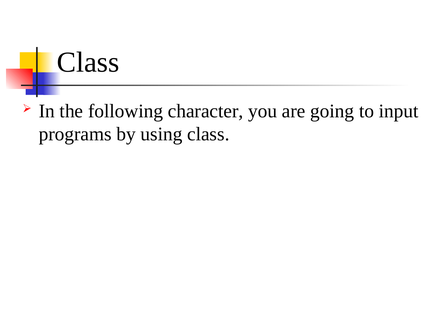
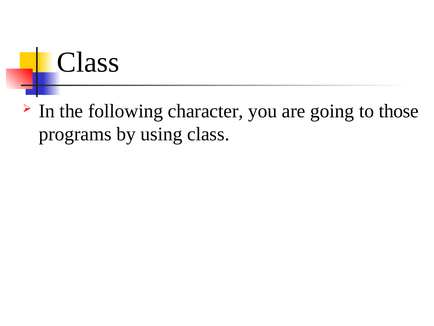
input: input -> those (399, 111)
